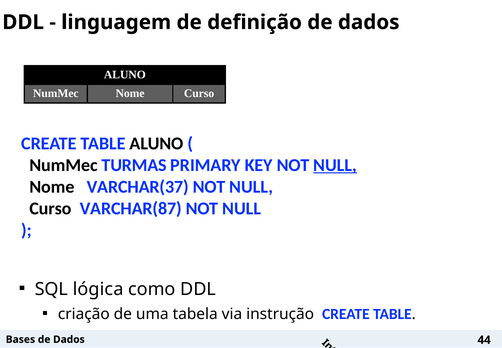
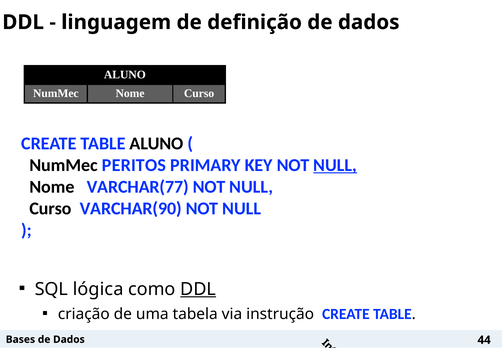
TURMAS: TURMAS -> PERITOS (134, 165)
VARCHAR(37: VARCHAR(37 -> VARCHAR(77 (138, 187)
VARCHAR(87: VARCHAR(87 -> VARCHAR(90 (131, 208)
DDL underline: none -> present (198, 289)
